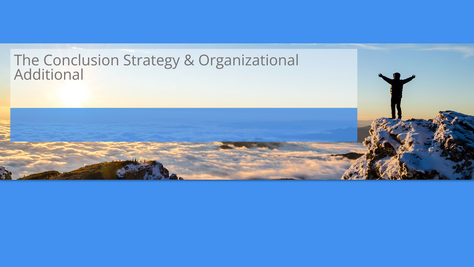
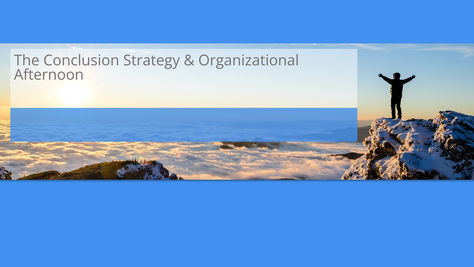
Additional: Additional -> Afternoon (49, 75)
